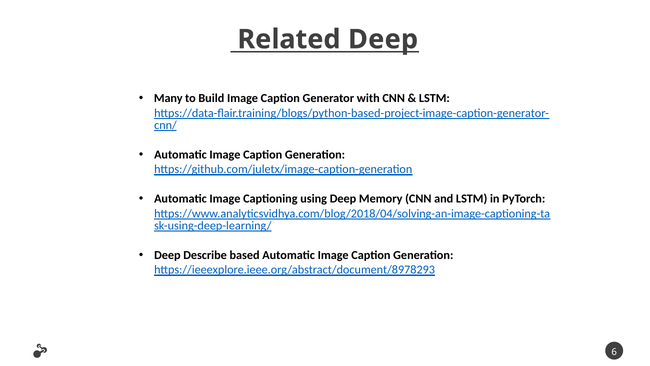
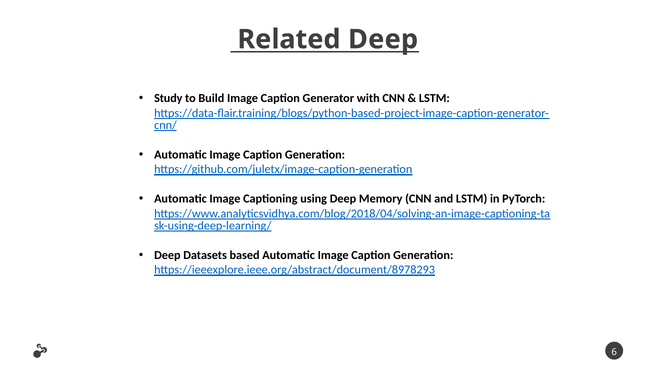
Many: Many -> Study (168, 98)
Describe: Describe -> Datasets (205, 255)
